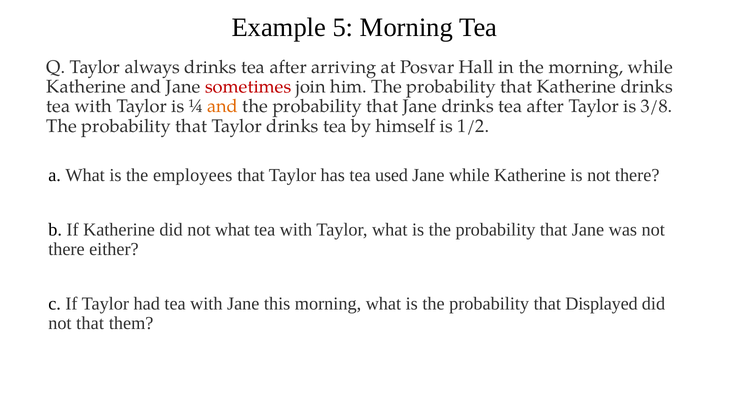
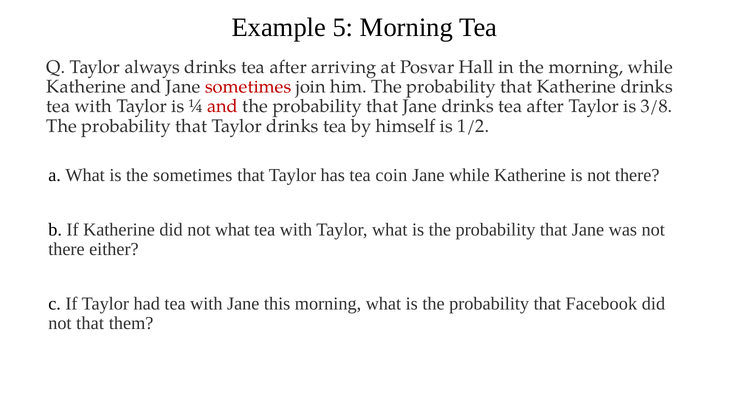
and colour: orange -> red (222, 106)
the employees: employees -> sometimes (193, 175)
used: used -> coin (391, 175)
Displayed: Displayed -> Facebook (601, 304)
